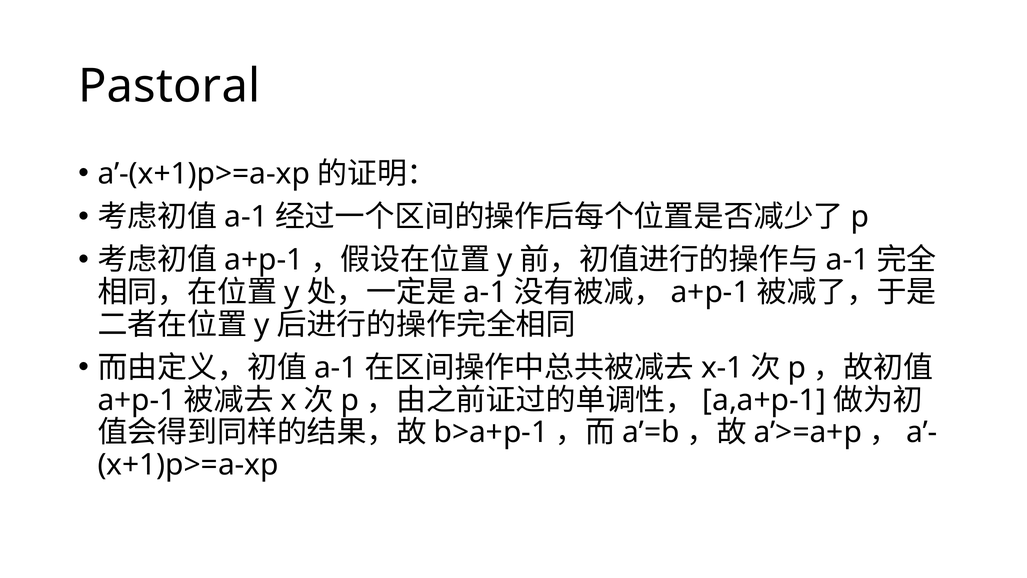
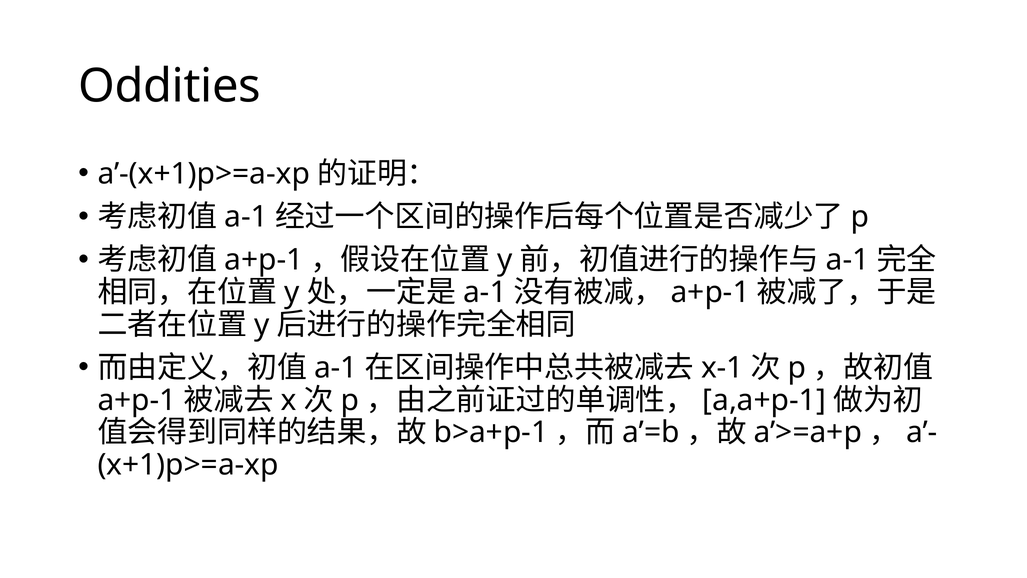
Pastoral: Pastoral -> Oddities (170, 86)
